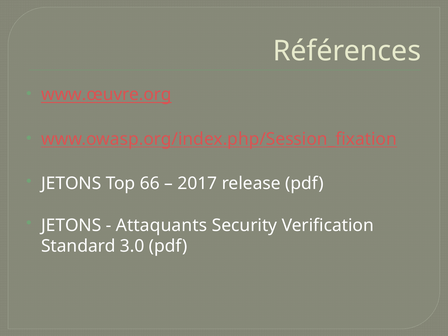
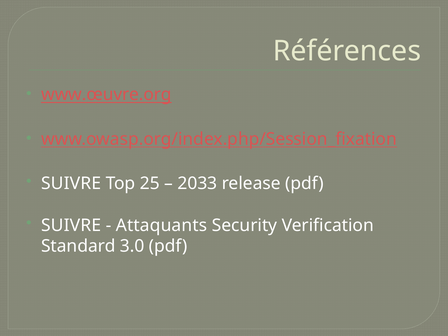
JETONS: JETONS -> SUIVRE (71, 184)
66: 66 -> 25 (150, 184)
2017: 2017 -> 2033 (197, 184)
JETONS: JETONS -> SUIVRE (71, 225)
